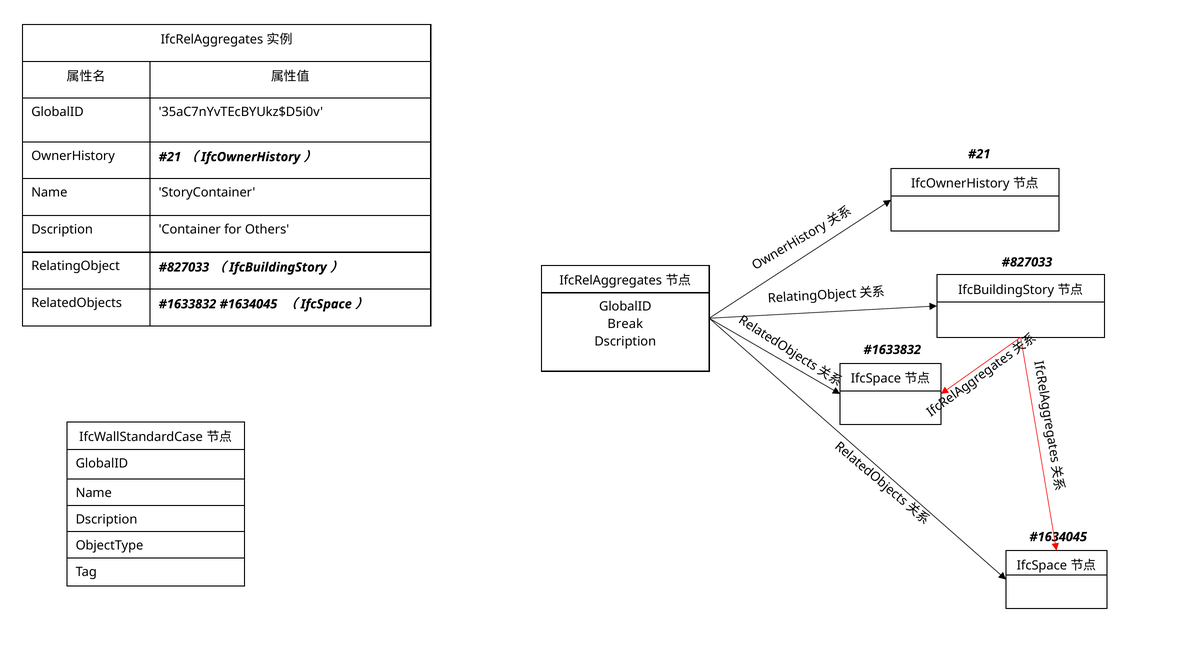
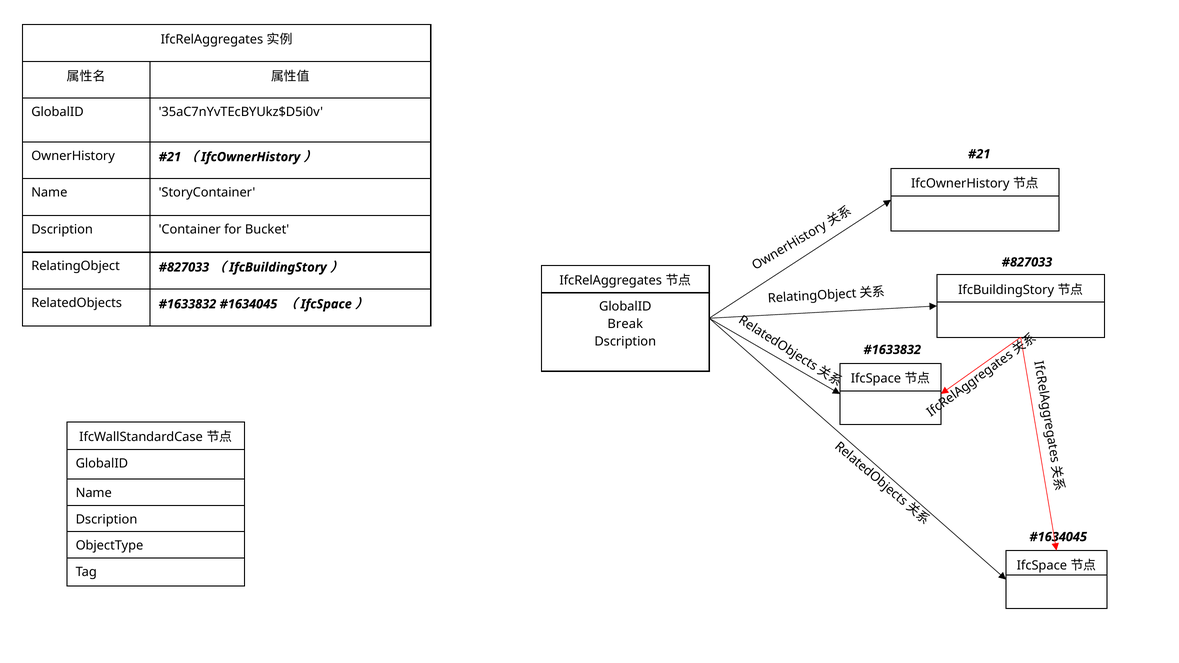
Others: Others -> Bucket (267, 229)
